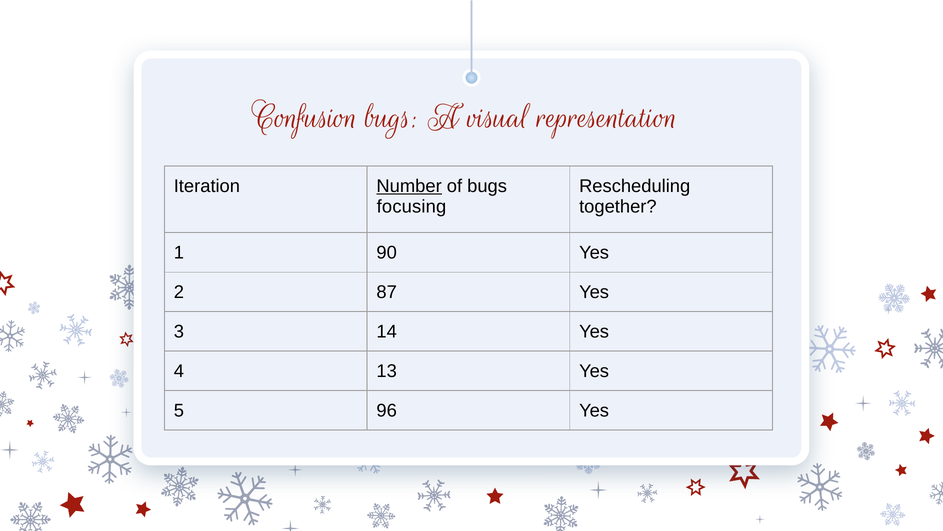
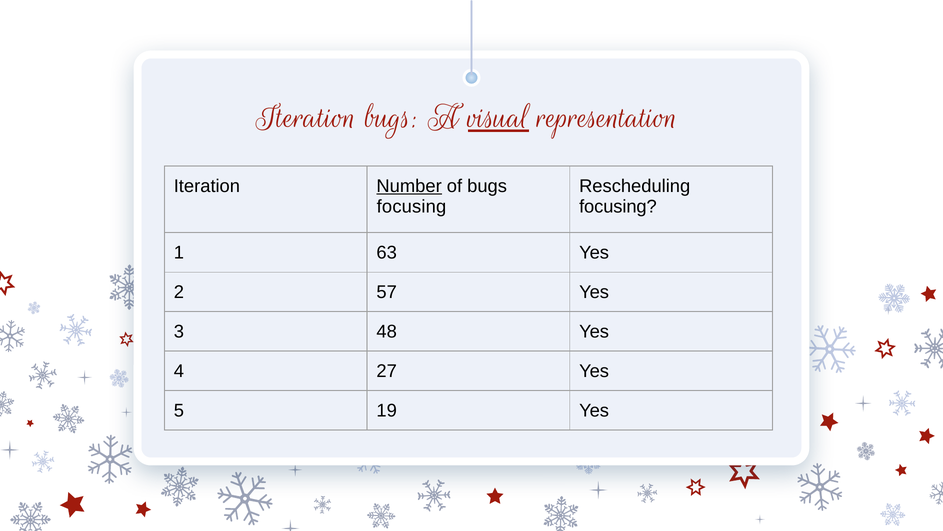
Confusion: Confusion -> Iteration (306, 115)
visual underline: none -> present (499, 115)
together: together -> focusing (618, 207)
90: 90 -> 63 (387, 252)
87: 87 -> 57 (387, 292)
14: 14 -> 48 (387, 331)
13: 13 -> 27 (387, 371)
96: 96 -> 19 (387, 410)
